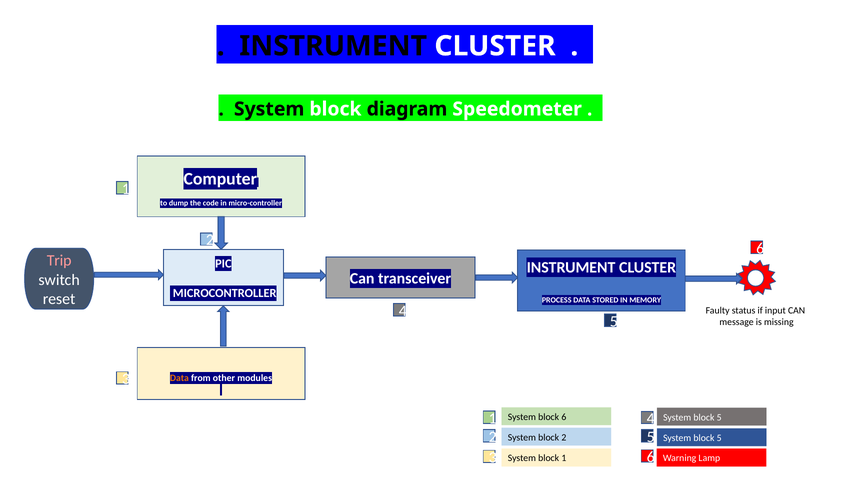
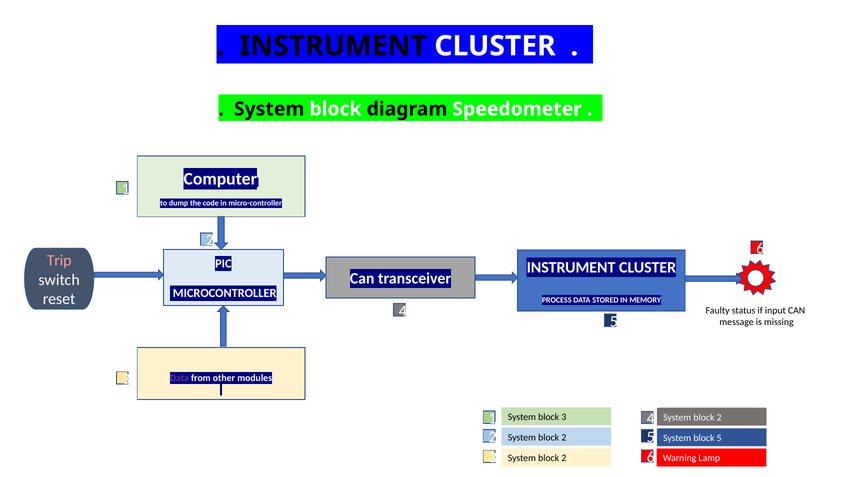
Data colour: orange -> purple (179, 378)
block 6: 6 -> 3 (564, 417)
5: 5 -> 2 (719, 417)
1: 1 -> 2 (564, 458)
